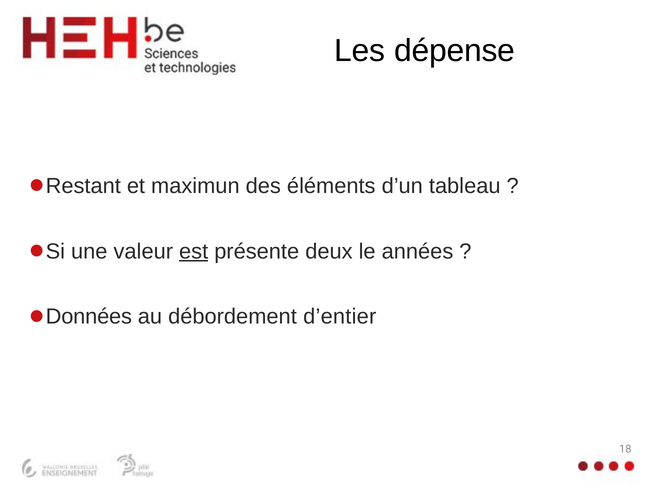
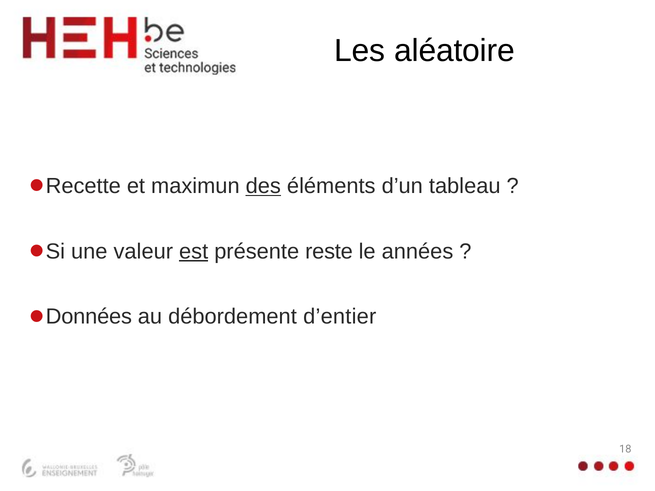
dépense: dépense -> aléatoire (455, 51)
Restant: Restant -> Recette (83, 186)
des underline: none -> present (263, 186)
deux: deux -> reste (329, 252)
